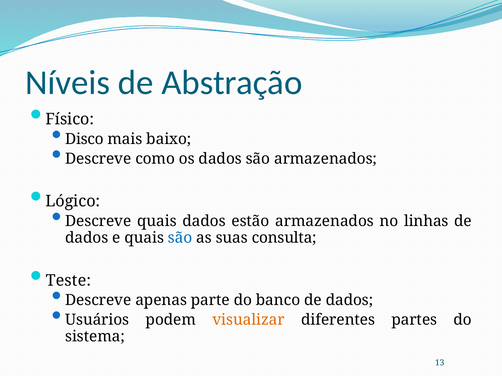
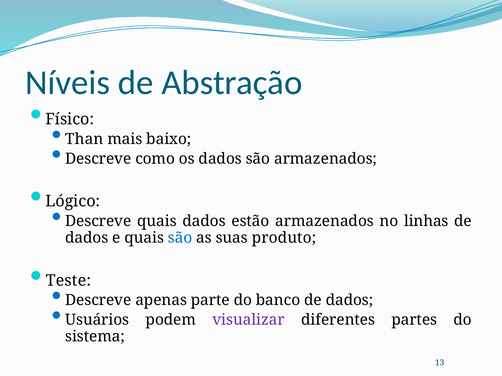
Disco: Disco -> Than (84, 139)
consulta: consulta -> produto (284, 238)
visualizar colour: orange -> purple (249, 320)
